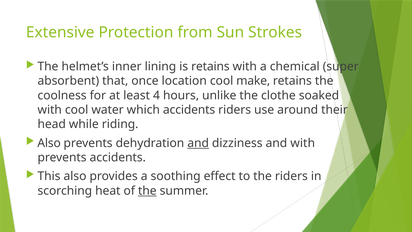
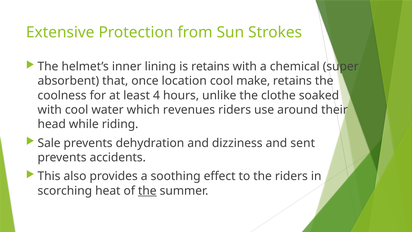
which accidents: accidents -> revenues (189, 110)
Also: Also -> Sale (49, 143)
and underline: present -> none (198, 143)
and with: with -> sent (303, 143)
